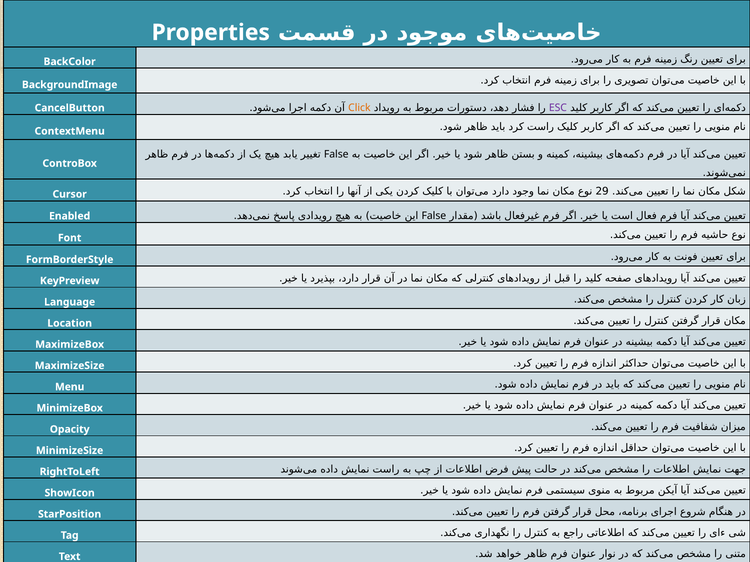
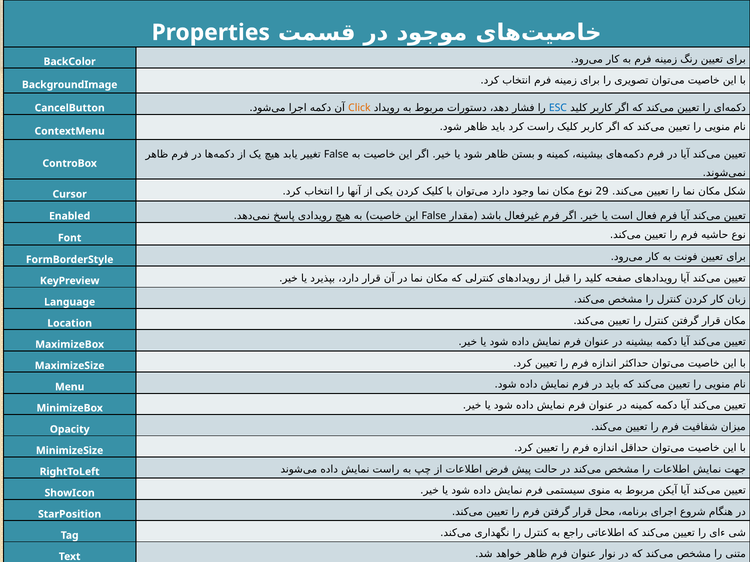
ESC colour: purple -> blue (558, 108)
